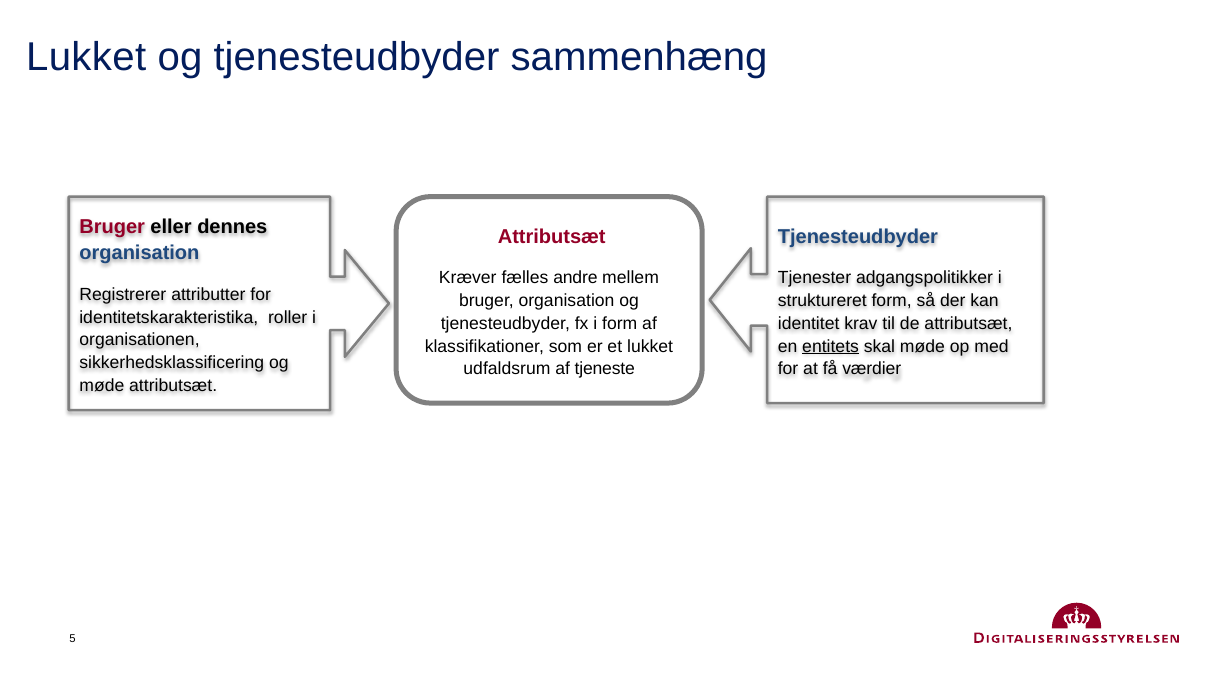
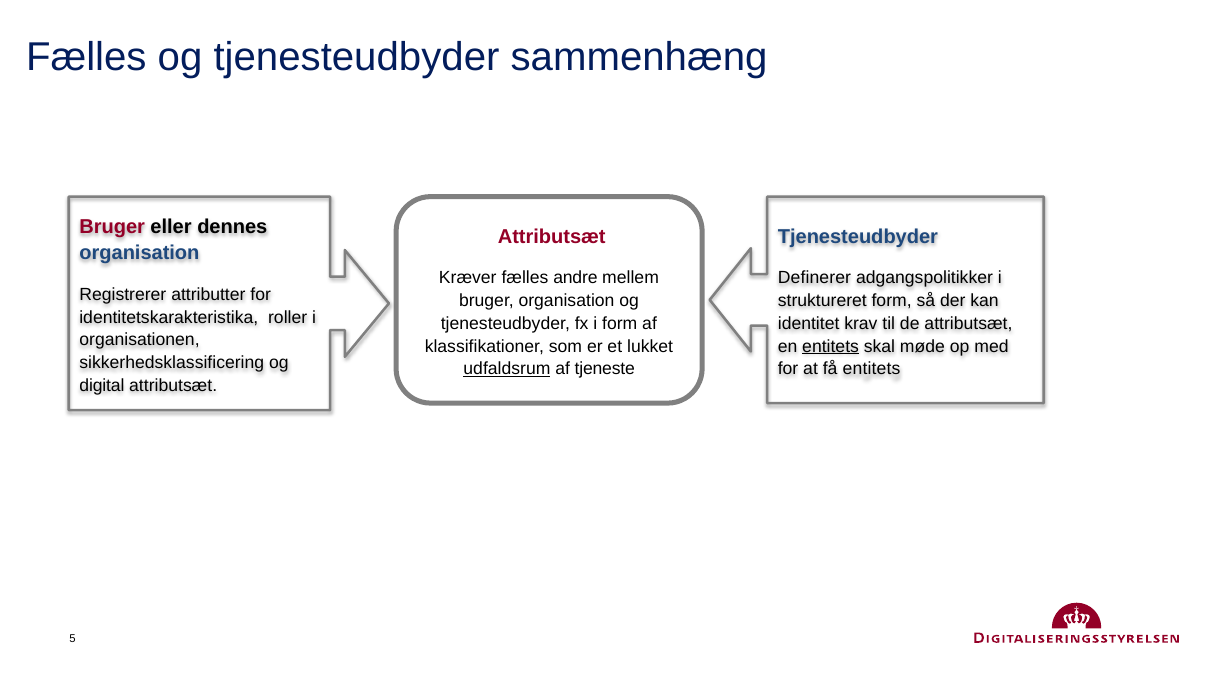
Lukket: Lukket -> Fælles (86, 57)
Tjenester: Tjenester -> Definerer (814, 278)
udfaldsrum underline: none -> present (507, 369)
få værdier: værdier -> entitets (872, 369)
møde: møde -> digital (102, 385)
